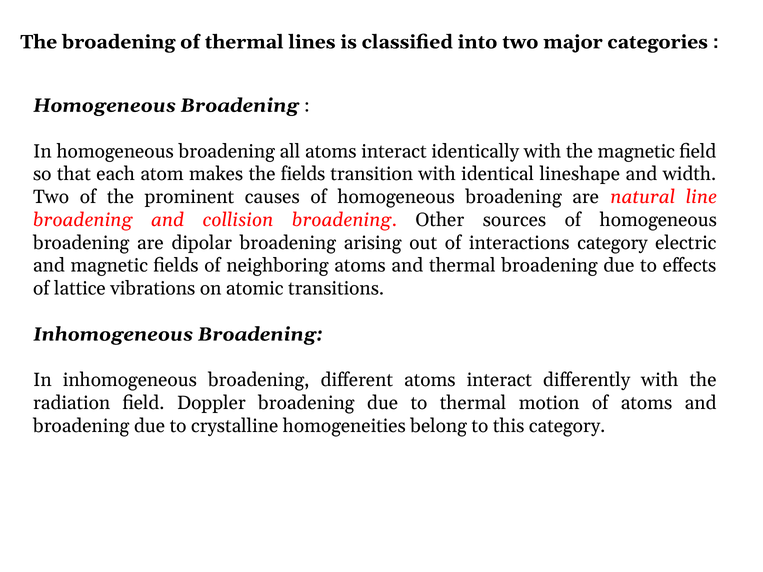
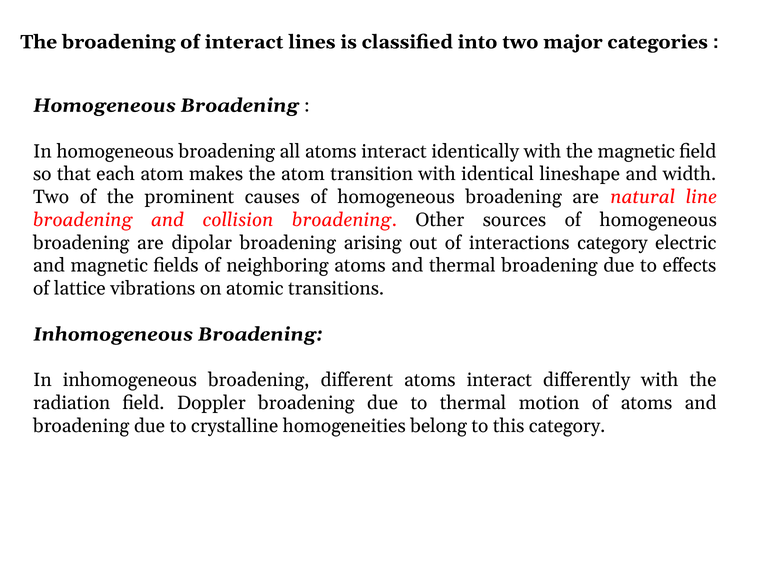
of thermal: thermal -> interact (244, 42)
the fields: fields -> atom (303, 174)
